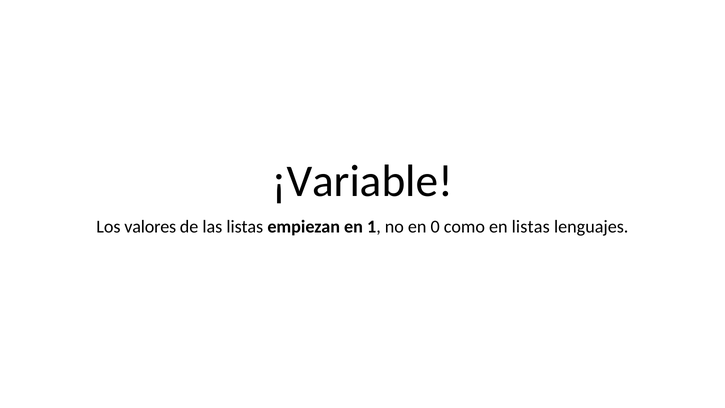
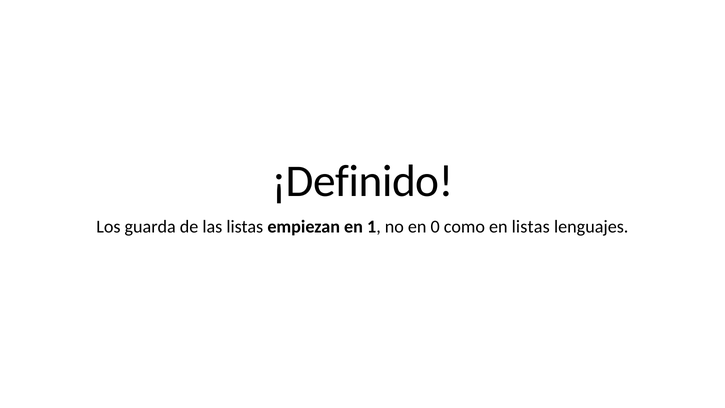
¡Variable: ¡Variable -> ¡Definido (363, 181)
valores: valores -> guarda (150, 227)
